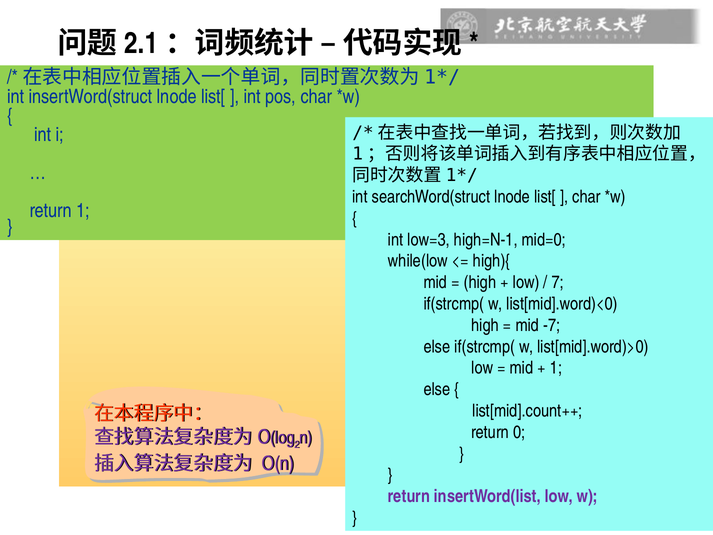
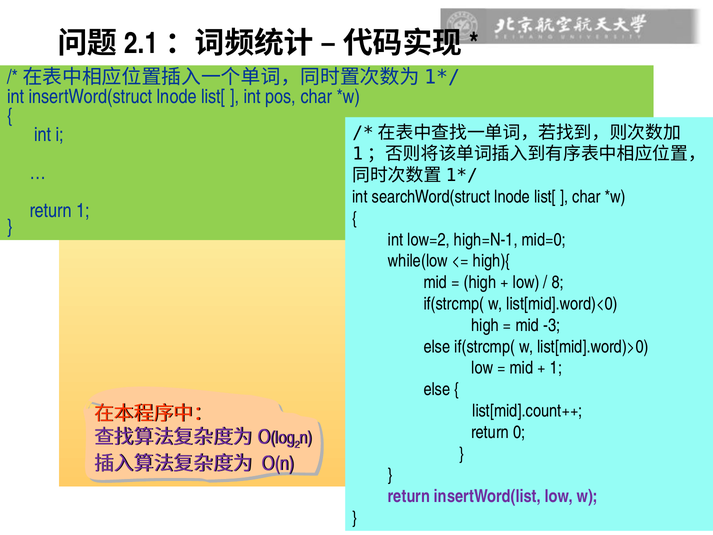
low=3: low=3 -> low=2 (429, 240)
7: 7 -> 8 (558, 282)
-7: -7 -> -3 (552, 325)
